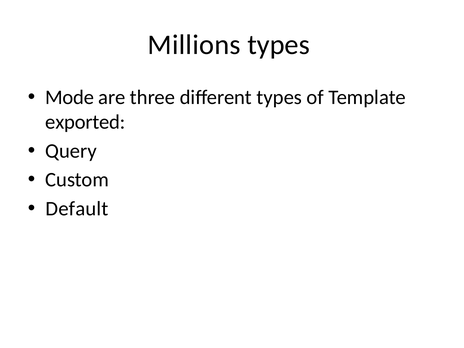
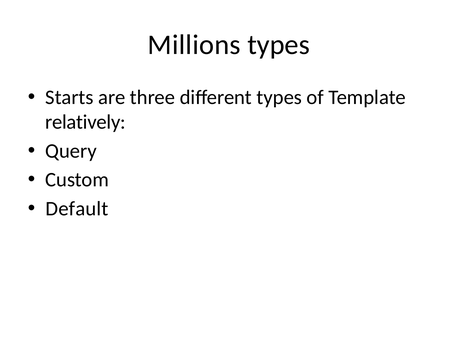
Mode: Mode -> Starts (69, 97)
exported: exported -> relatively (85, 122)
